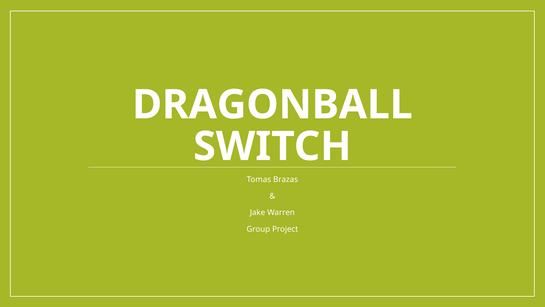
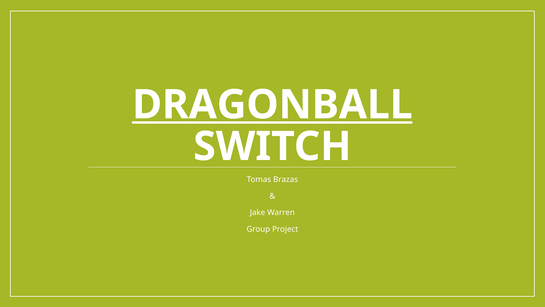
DRAGONBALL underline: none -> present (272, 105)
